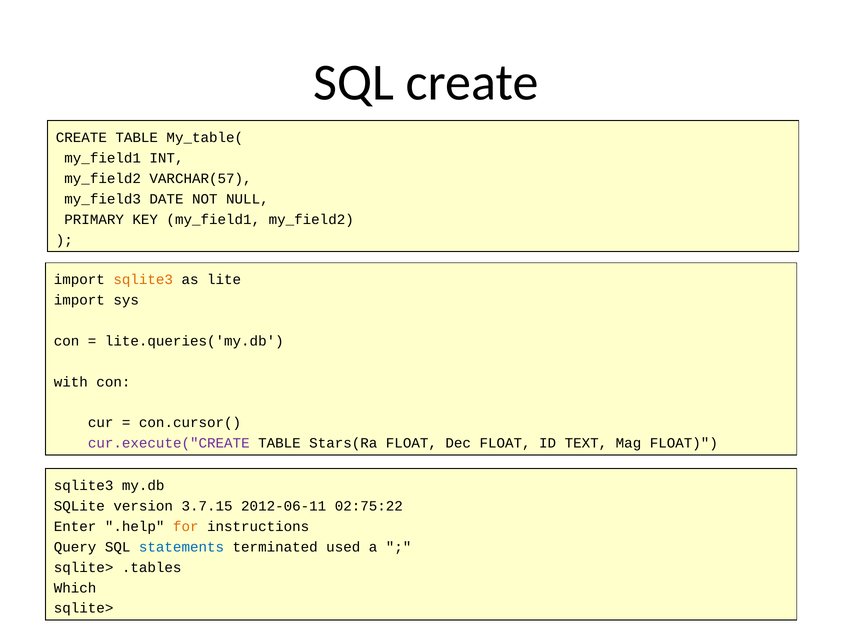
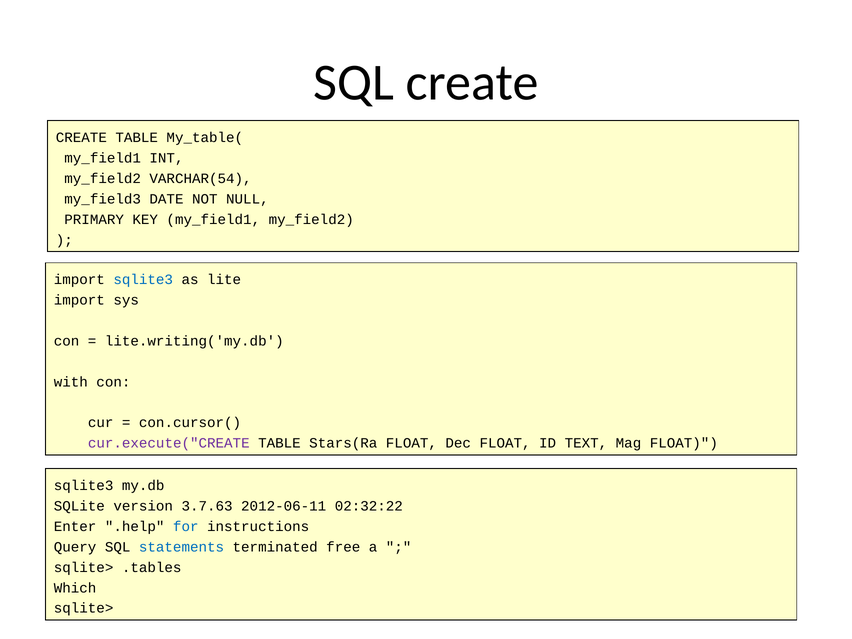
VARCHAR(57: VARCHAR(57 -> VARCHAR(54 (201, 179)
sqlite3 colour: orange -> blue (143, 280)
lite.queries('my.db: lite.queries('my.db -> lite.writing('my.db (194, 341)
3.7.15: 3.7.15 -> 3.7.63 (207, 506)
02:75:22: 02:75:22 -> 02:32:22 (369, 506)
for colour: orange -> blue (186, 527)
used: used -> free (343, 547)
